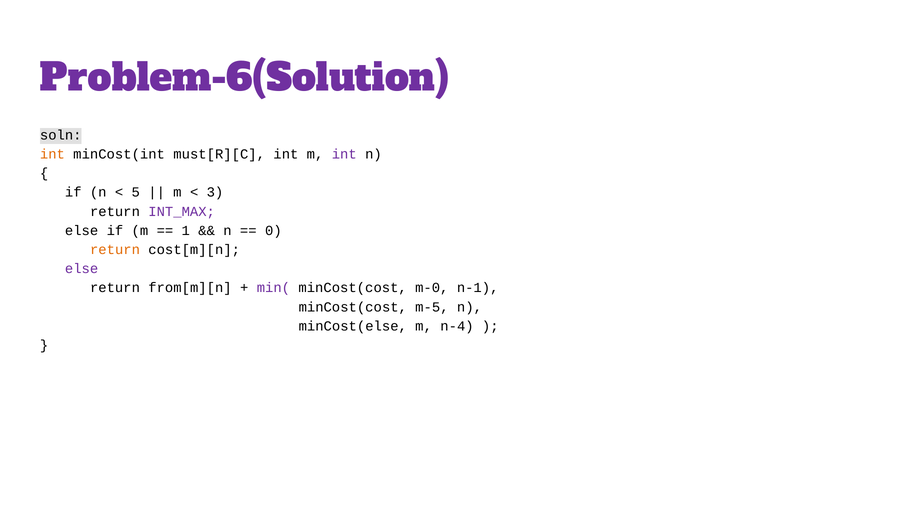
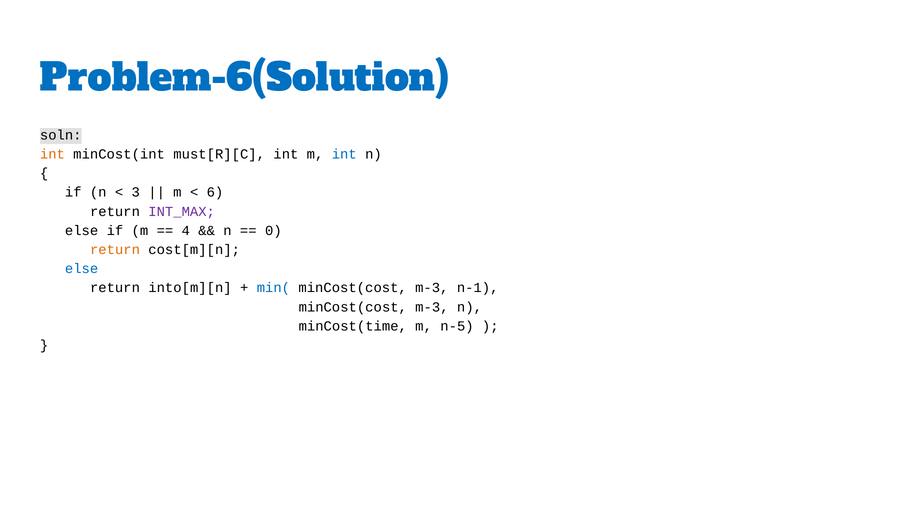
Problem-6(Solution colour: purple -> blue (245, 79)
int colour: purple -> blue (344, 154)
5: 5 -> 3 (136, 192)
3: 3 -> 6 (215, 192)
1: 1 -> 4 (186, 231)
else colour: purple -> blue (82, 269)
from[m][n: from[m][n -> into[m][n (190, 288)
min( colour: purple -> blue (273, 288)
m-0: m-0 -> m-3 (432, 288)
m-5: m-5 -> m-3 (432, 307)
minCost(else: minCost(else -> minCost(time (353, 326)
n-4: n-4 -> n-5 (457, 326)
